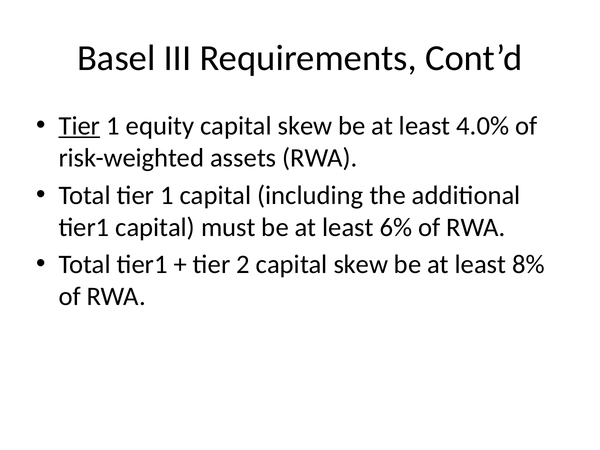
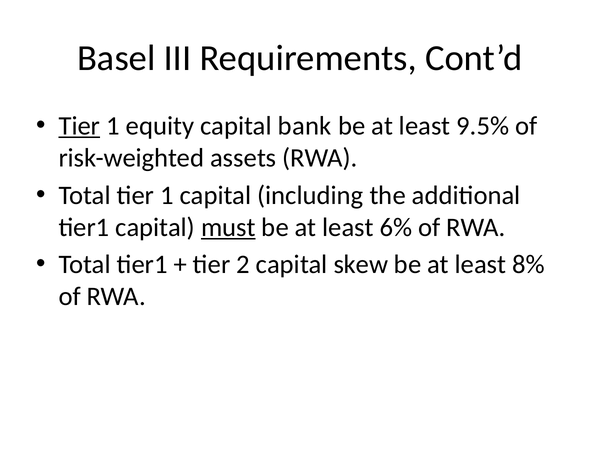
equity capital skew: skew -> bank (305, 126)
4.0%: 4.0% -> 9.5% (483, 126)
must underline: none -> present (228, 227)
